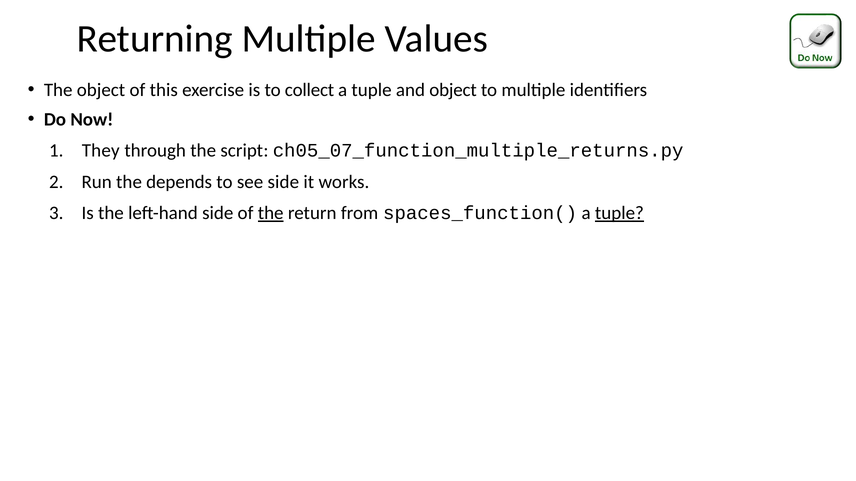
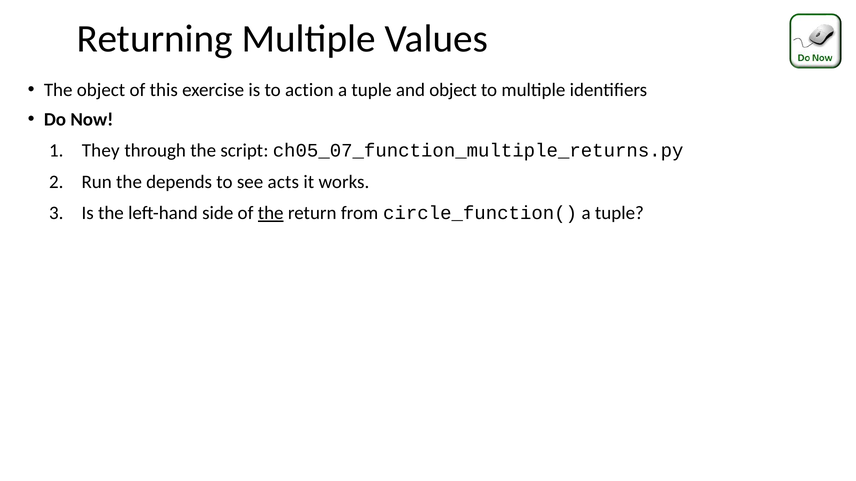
collect: collect -> action (309, 90)
see side: side -> acts (283, 182)
spaces_function(: spaces_function( -> circle_function( (480, 213)
tuple underline: present -> none (619, 213)
